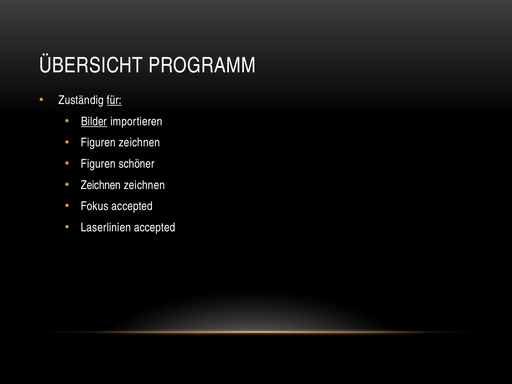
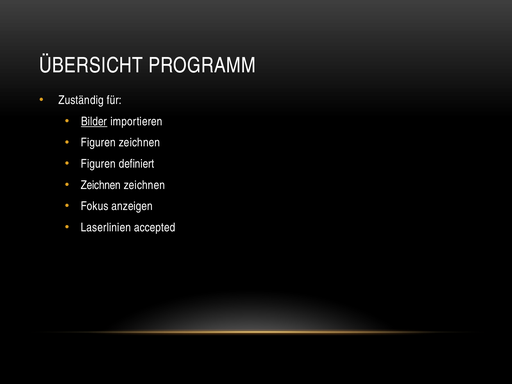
für underline: present -> none (114, 100)
schöner: schöner -> definiert (137, 164)
Fokus accepted: accepted -> anzeigen (132, 206)
